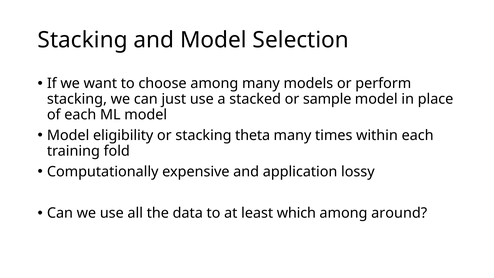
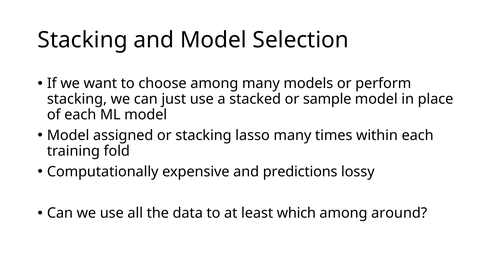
eligibility: eligibility -> assigned (123, 135)
theta: theta -> lasso (253, 135)
application: application -> predictions (300, 172)
